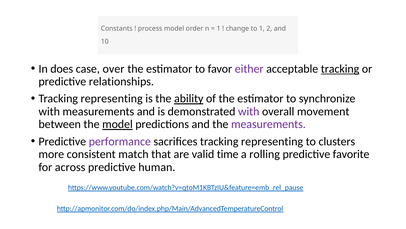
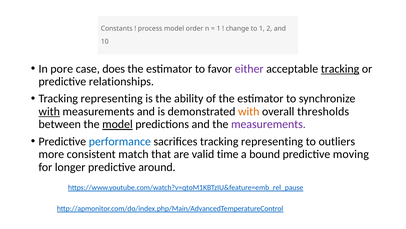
does: does -> pore (62, 69)
over: over -> does (114, 69)
ability underline: present -> none (189, 98)
with underline: none -> present (49, 111)
with colour: purple -> orange (249, 111)
movement: movement -> thresholds (323, 111)
performance colour: purple -> blue (120, 141)
clusters: clusters -> outliers (337, 141)
rolling: rolling -> bound (265, 154)
favorite: favorite -> moving (351, 154)
across: across -> longer (70, 167)
human: human -> around (157, 167)
